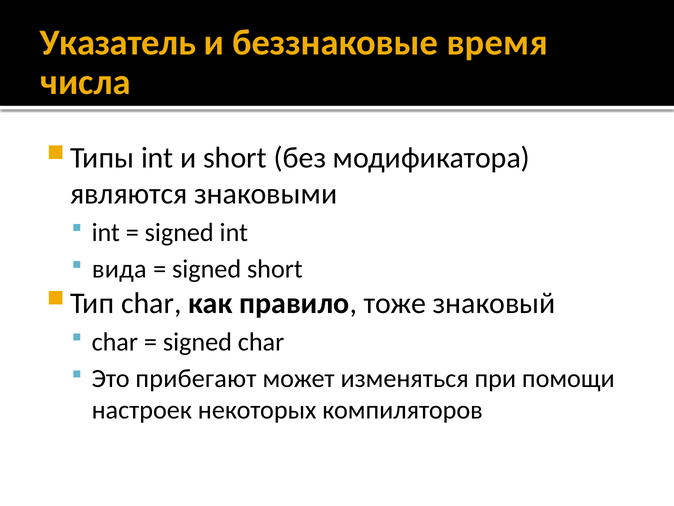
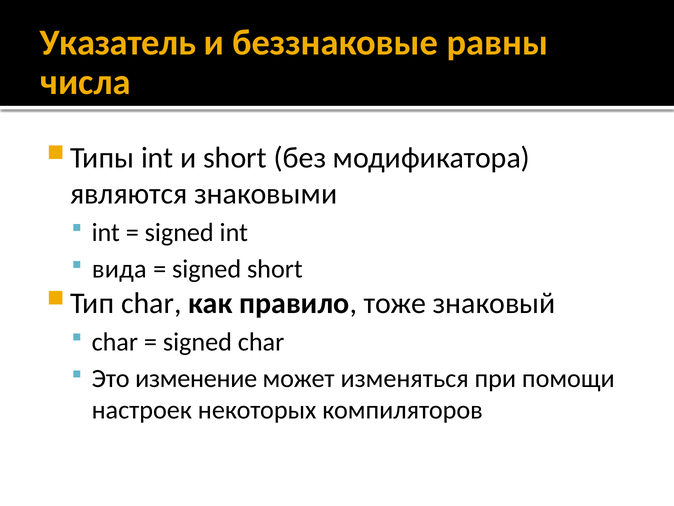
время: время -> равны (497, 43)
прибегают: прибегают -> изменение (196, 378)
